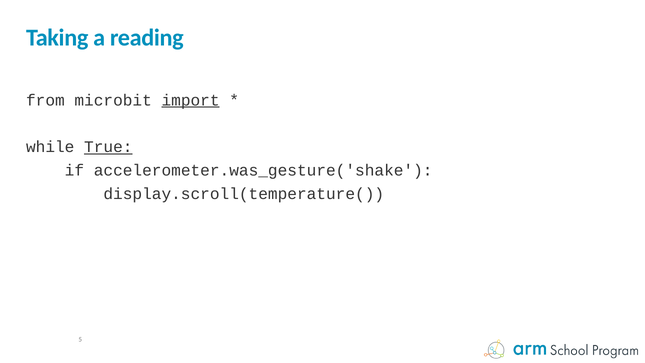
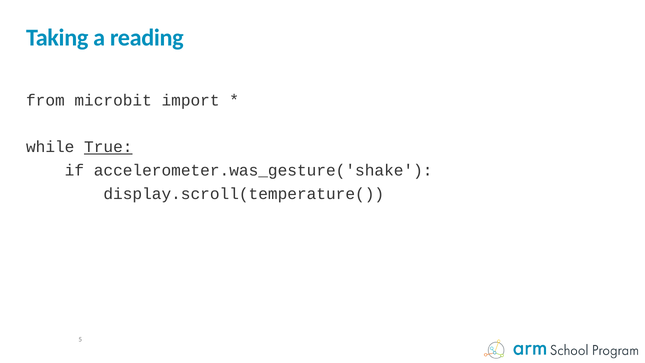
import underline: present -> none (191, 100)
